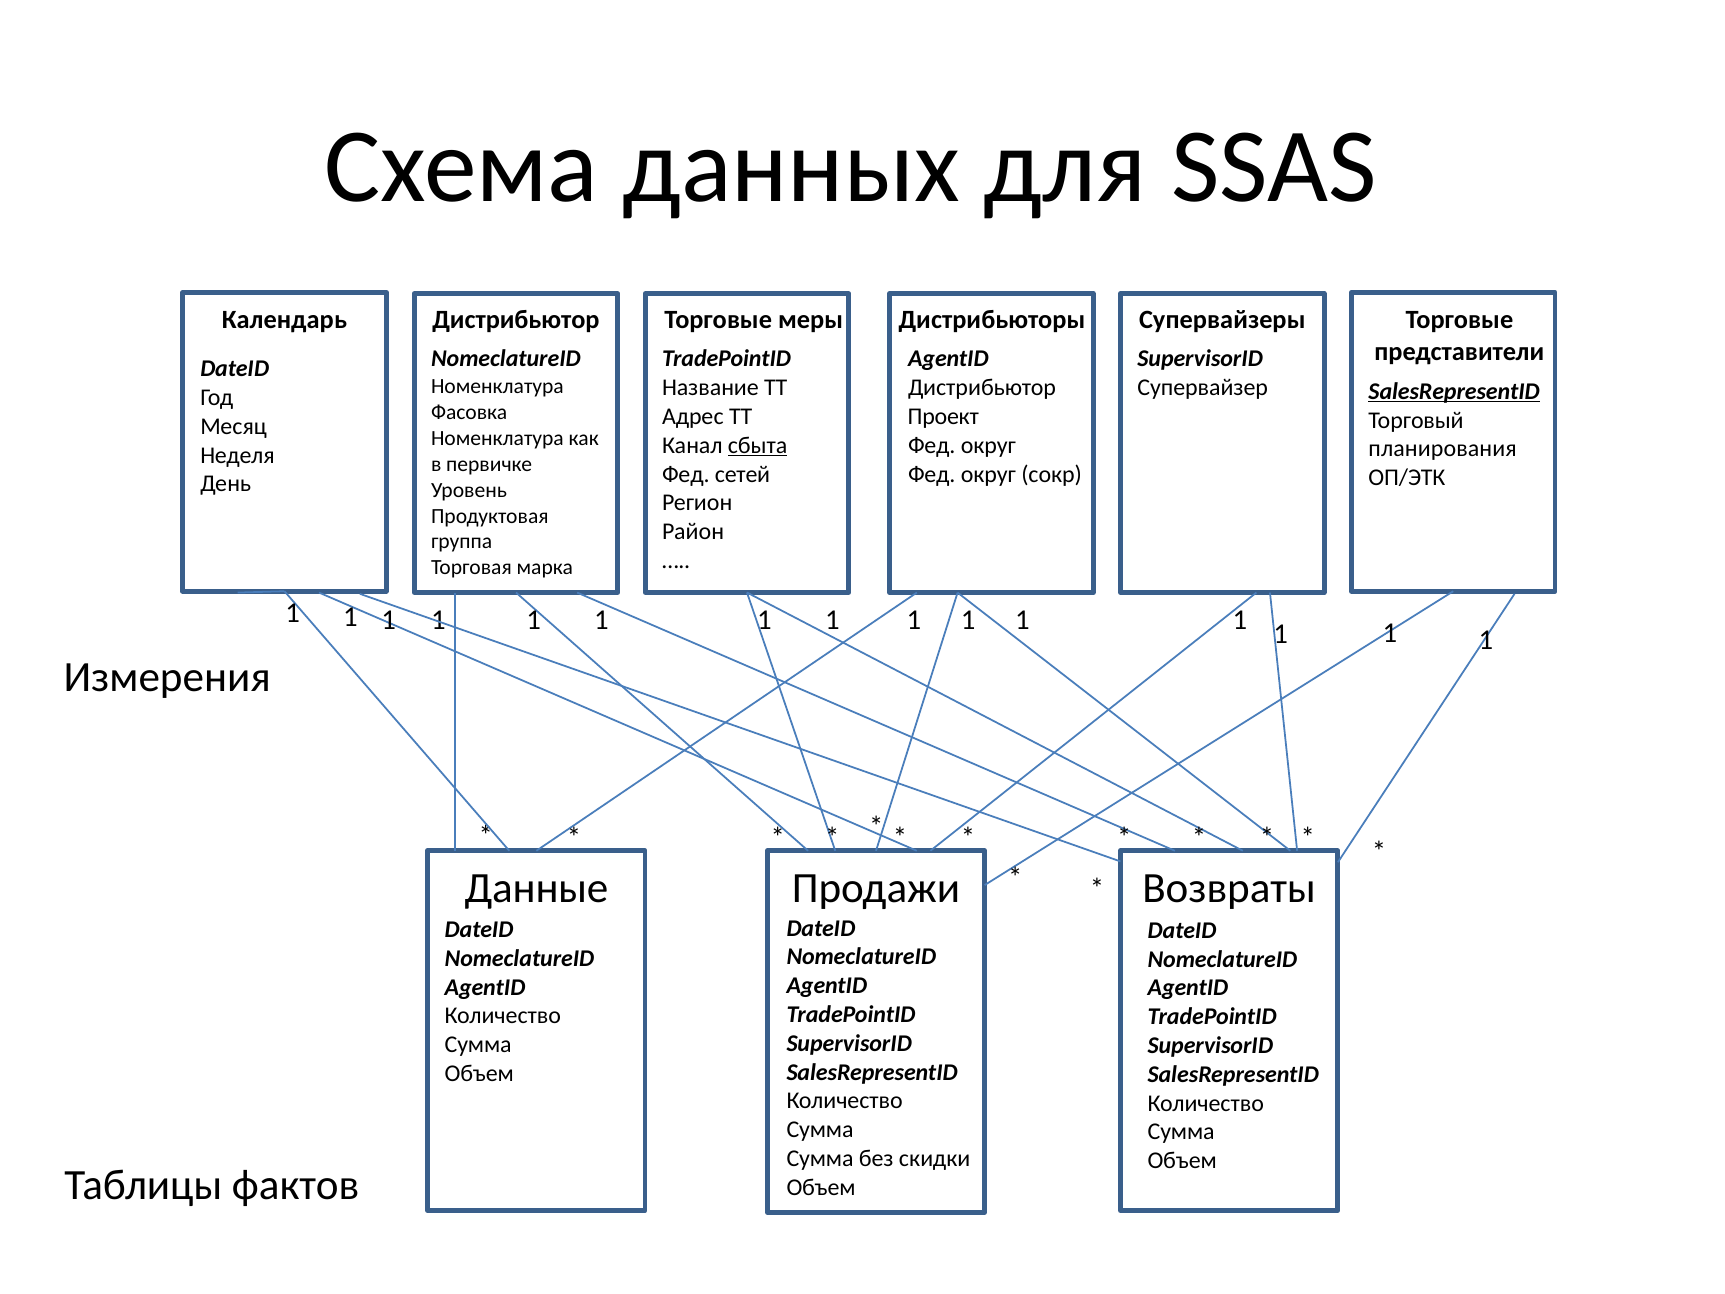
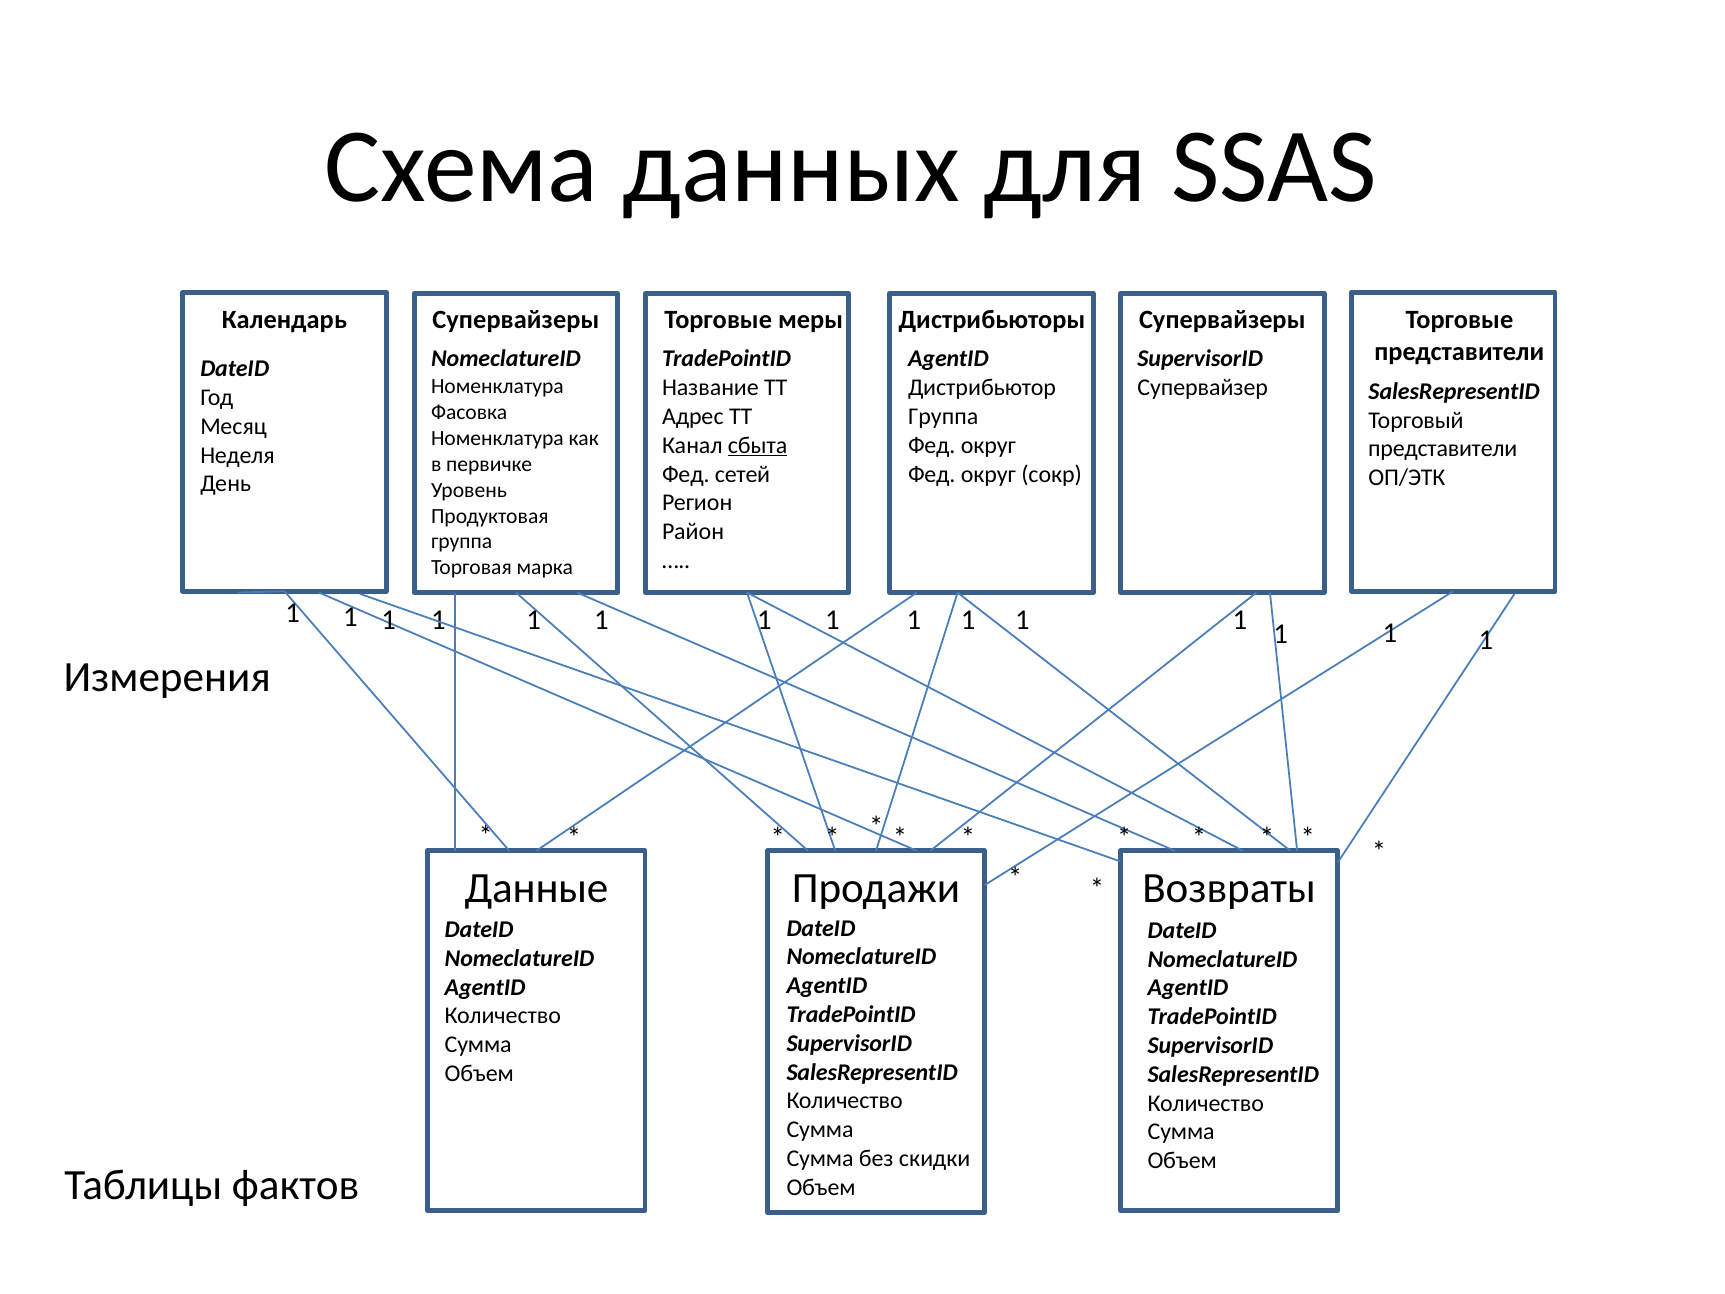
Дистрибьютор: Дистрибьютор -> Супервайзеры (516, 320)
SalesRepresentID underline: present -> none (1454, 391)
Проект: Проект -> Группа (943, 416)
планирования: планирования -> представители (1443, 449)
